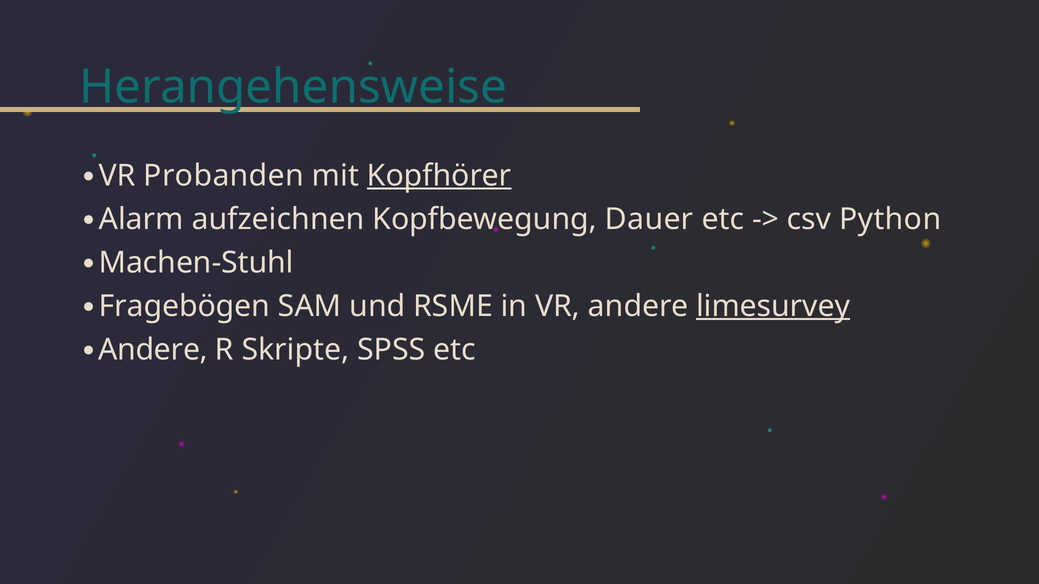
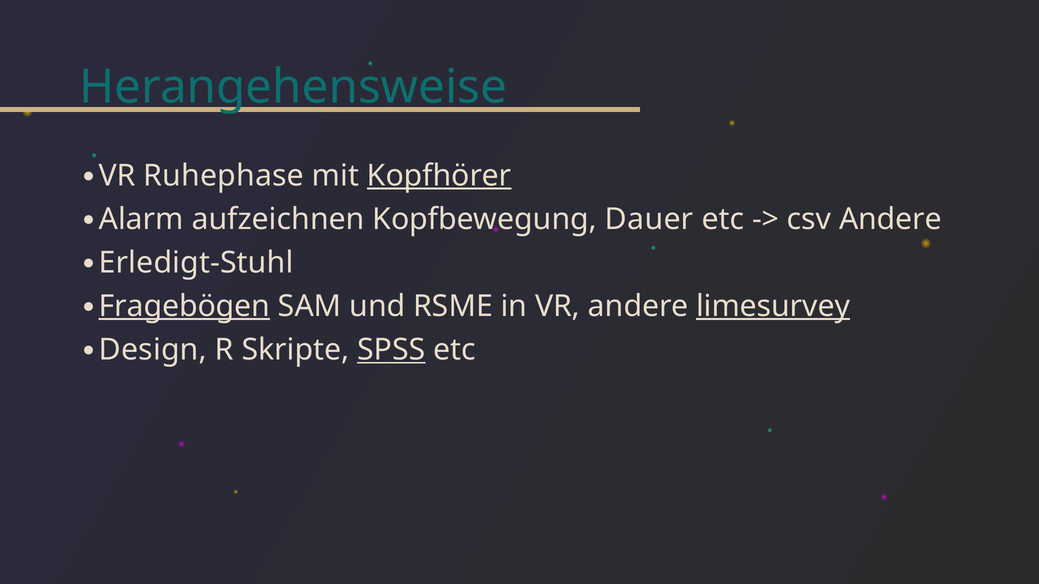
Probanden: Probanden -> Ruhephase (224, 176)
csv Python: Python -> Andere (890, 219)
Machen-Stuhl: Machen-Stuhl -> Erledigt-Stuhl (196, 263)
Fragebögen underline: none -> present (184, 306)
Andere: Andere -> Design (153, 350)
SPSS underline: none -> present (391, 350)
